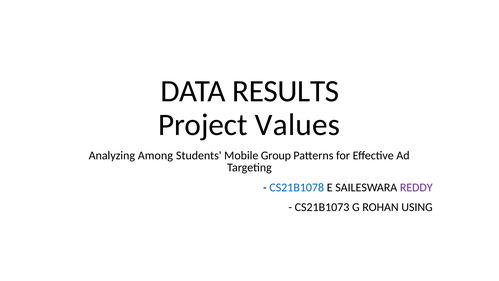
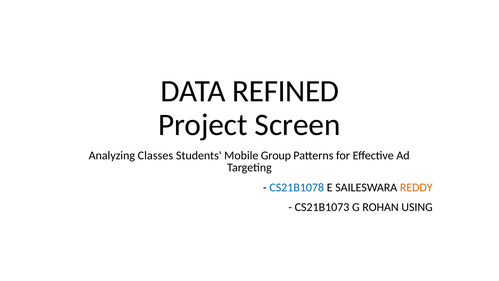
RESULTS: RESULTS -> REFINED (286, 91)
Values: Values -> Screen (298, 125)
Among: Among -> Classes (155, 155)
REDDY colour: purple -> orange (416, 187)
